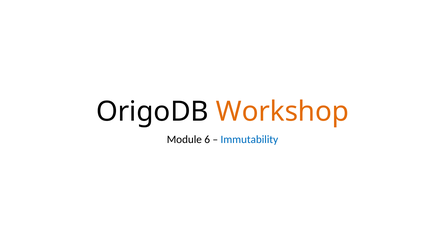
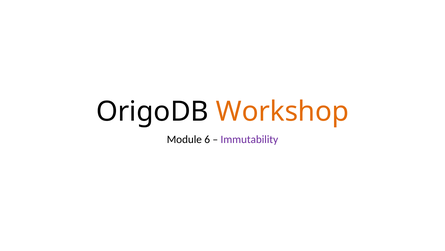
Immutability colour: blue -> purple (249, 139)
